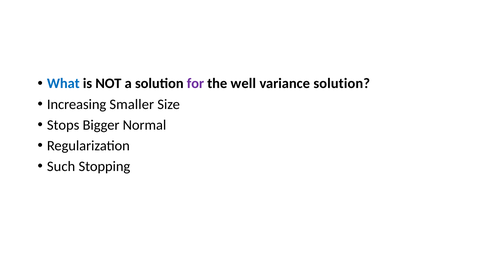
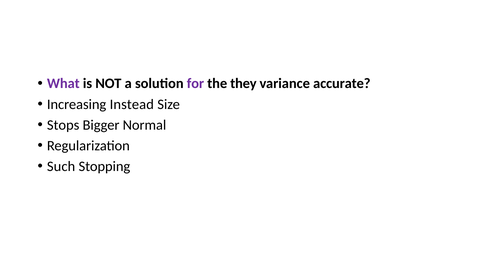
What colour: blue -> purple (63, 84)
well: well -> they (243, 84)
variance solution: solution -> accurate (342, 84)
Smaller: Smaller -> Instead (132, 104)
